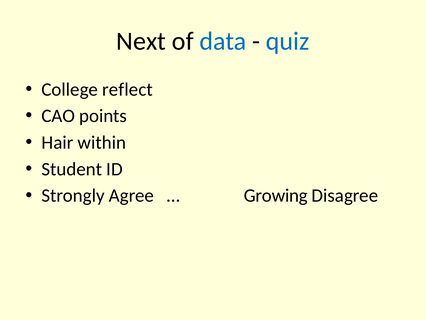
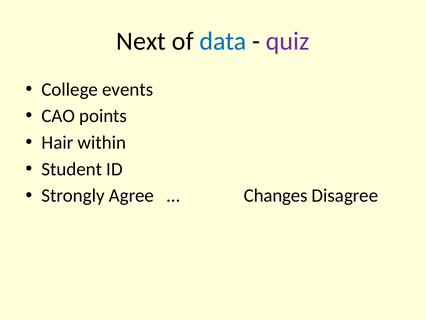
quiz colour: blue -> purple (288, 41)
reflect: reflect -> events (128, 89)
Growing: Growing -> Changes (276, 195)
